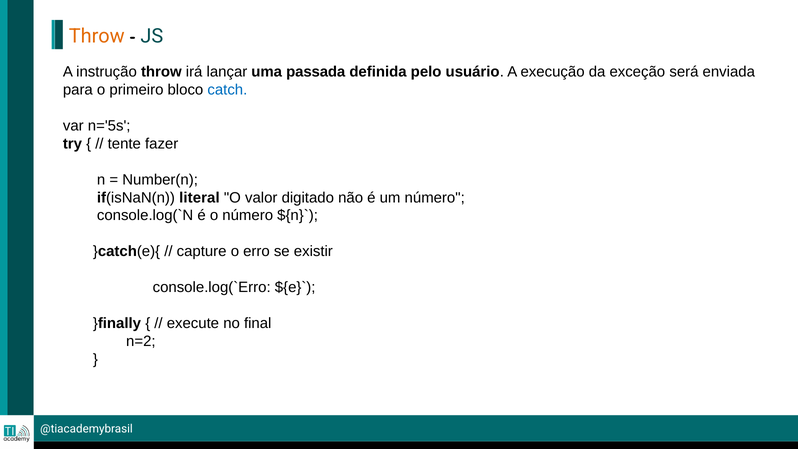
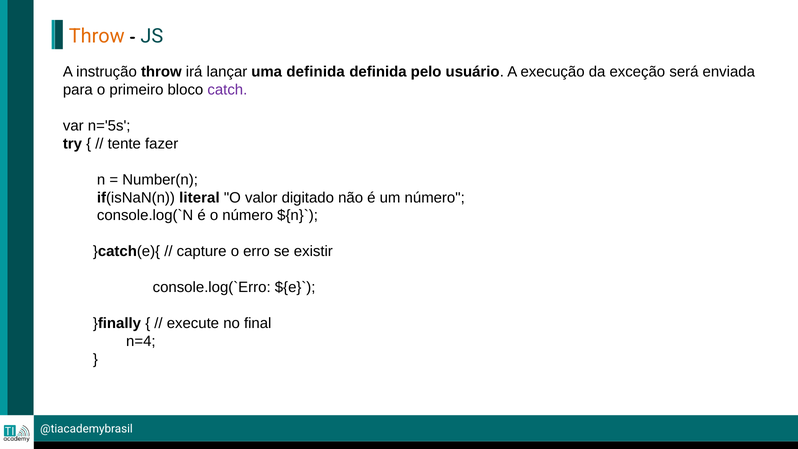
uma passada: passada -> definida (316, 72)
catch colour: blue -> purple (227, 90)
n=2: n=2 -> n=4 (141, 341)
